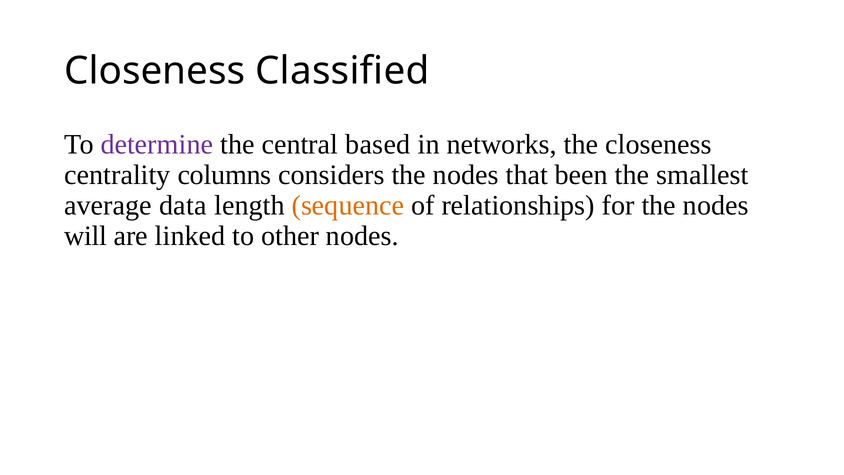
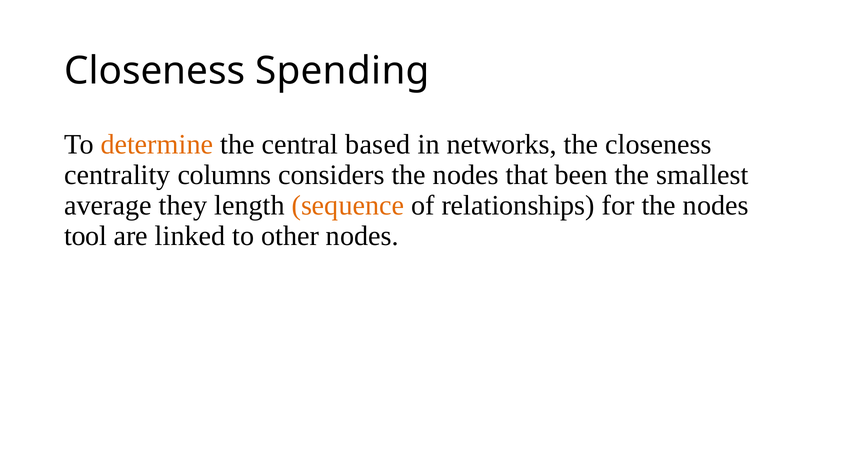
Classified: Classified -> Spending (342, 71)
determine colour: purple -> orange (157, 145)
data: data -> they (183, 205)
will: will -> tool (86, 236)
